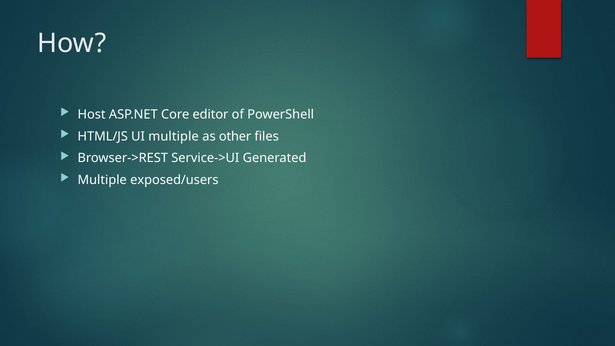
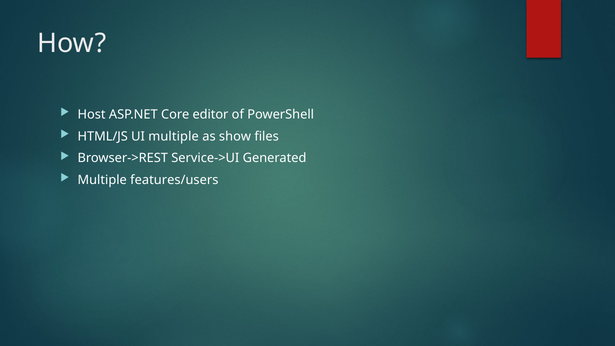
other: other -> show (235, 136)
exposed/users: exposed/users -> features/users (174, 180)
